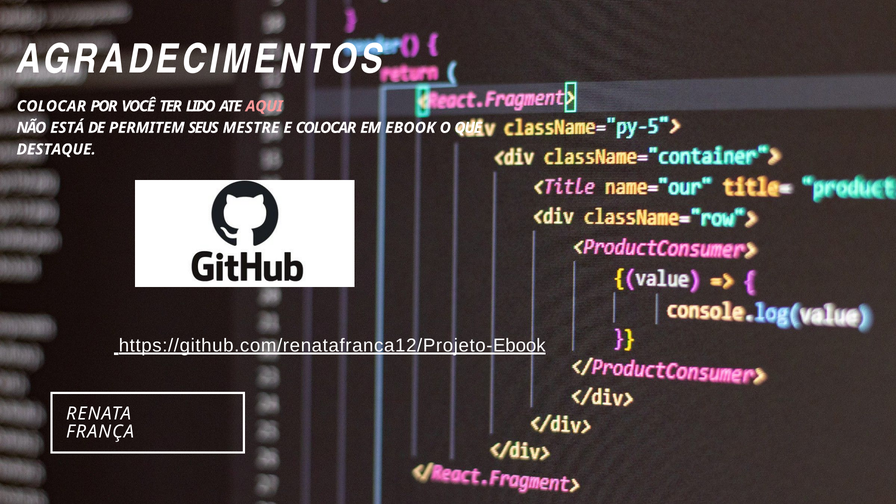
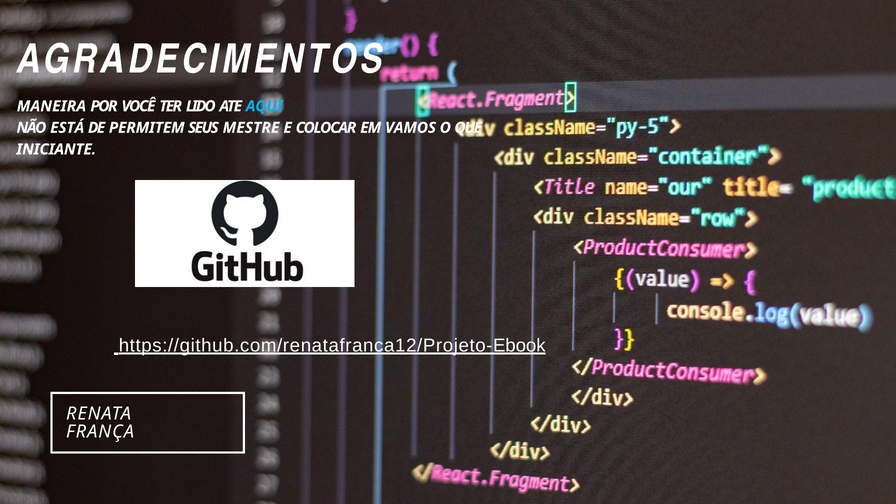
COLOCAR: COLOCAR -> MANEIRA (51, 106)
AQUI colour: pink -> light blue (264, 106)
EBOOK: EBOOK -> VAMOS (411, 128)
DESTAQUE: DESTAQUE -> INICIANTE (56, 149)
